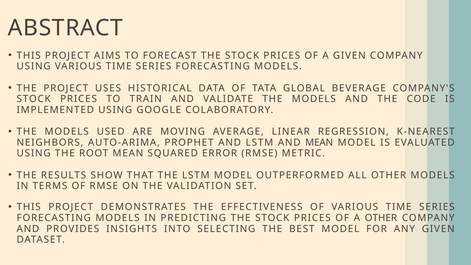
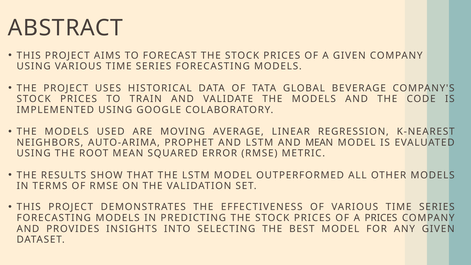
A OTHER: OTHER -> PRICES (381, 218)
